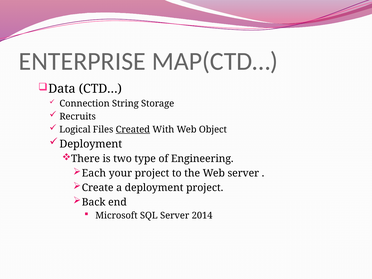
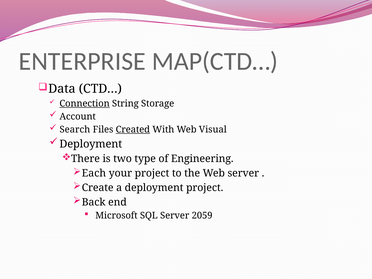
Connection underline: none -> present (85, 104)
Recruits: Recruits -> Account (78, 117)
Logical: Logical -> Search (75, 130)
Object: Object -> Visual (213, 130)
2014: 2014 -> 2059 (202, 216)
